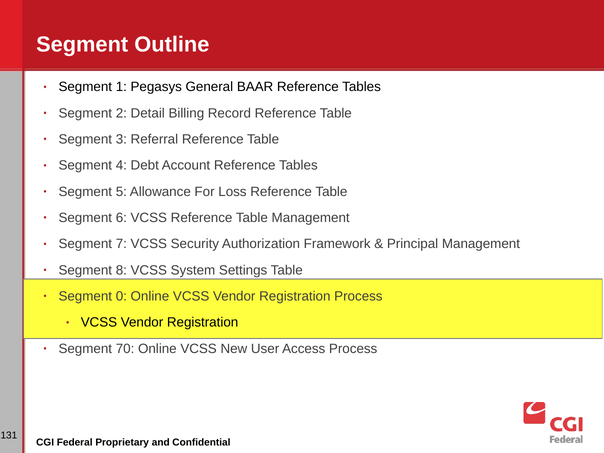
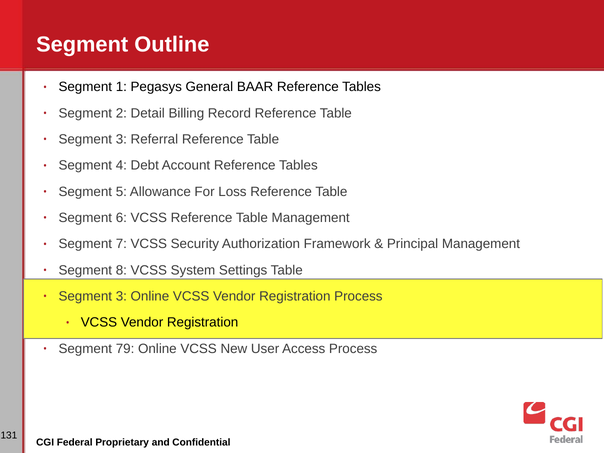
0: 0 -> 3 (121, 296)
70: 70 -> 79 (125, 349)
